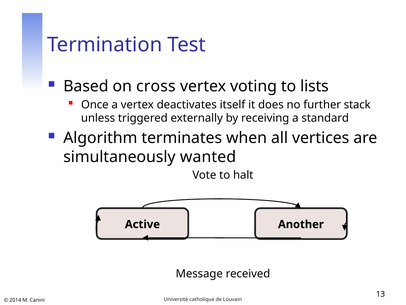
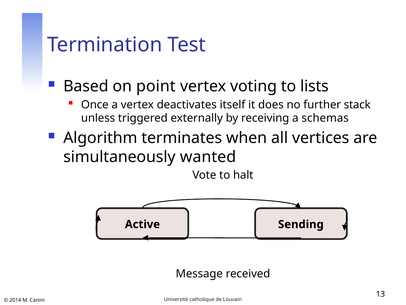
cross: cross -> point (156, 86)
standard: standard -> schemas (325, 118)
Another: Another -> Sending (301, 224)
